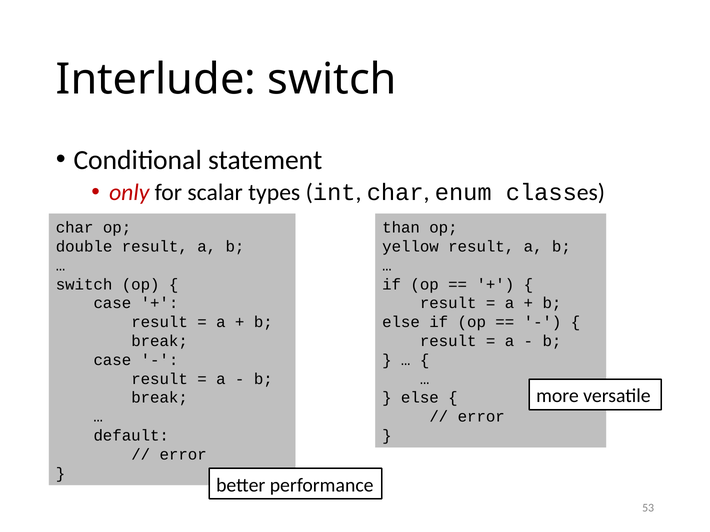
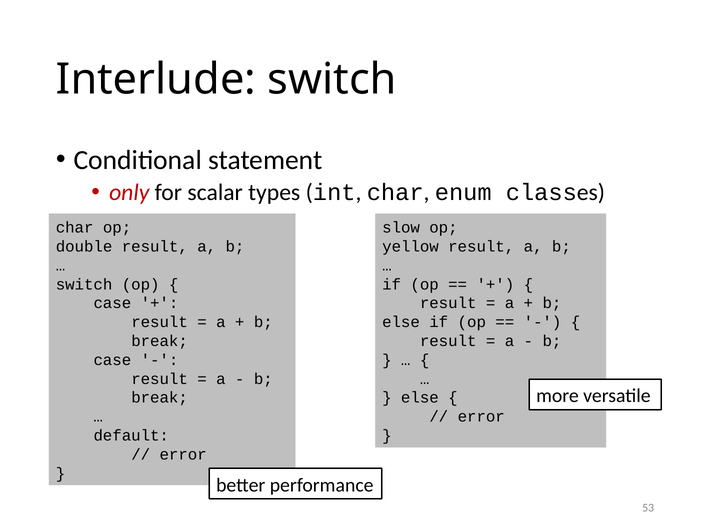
than: than -> slow (401, 228)
